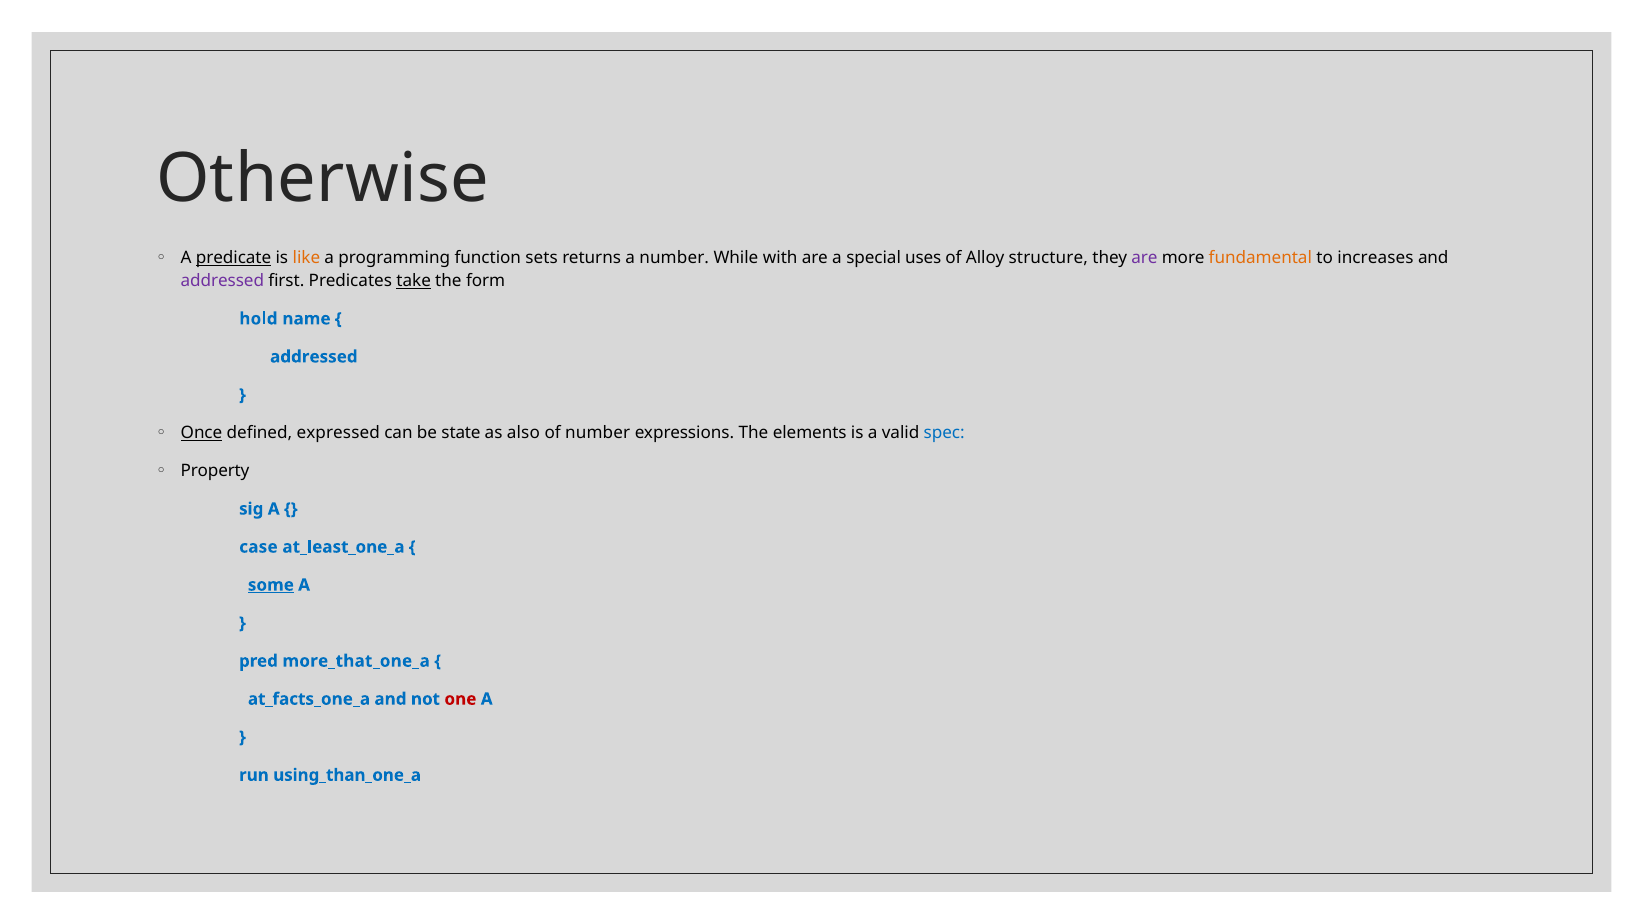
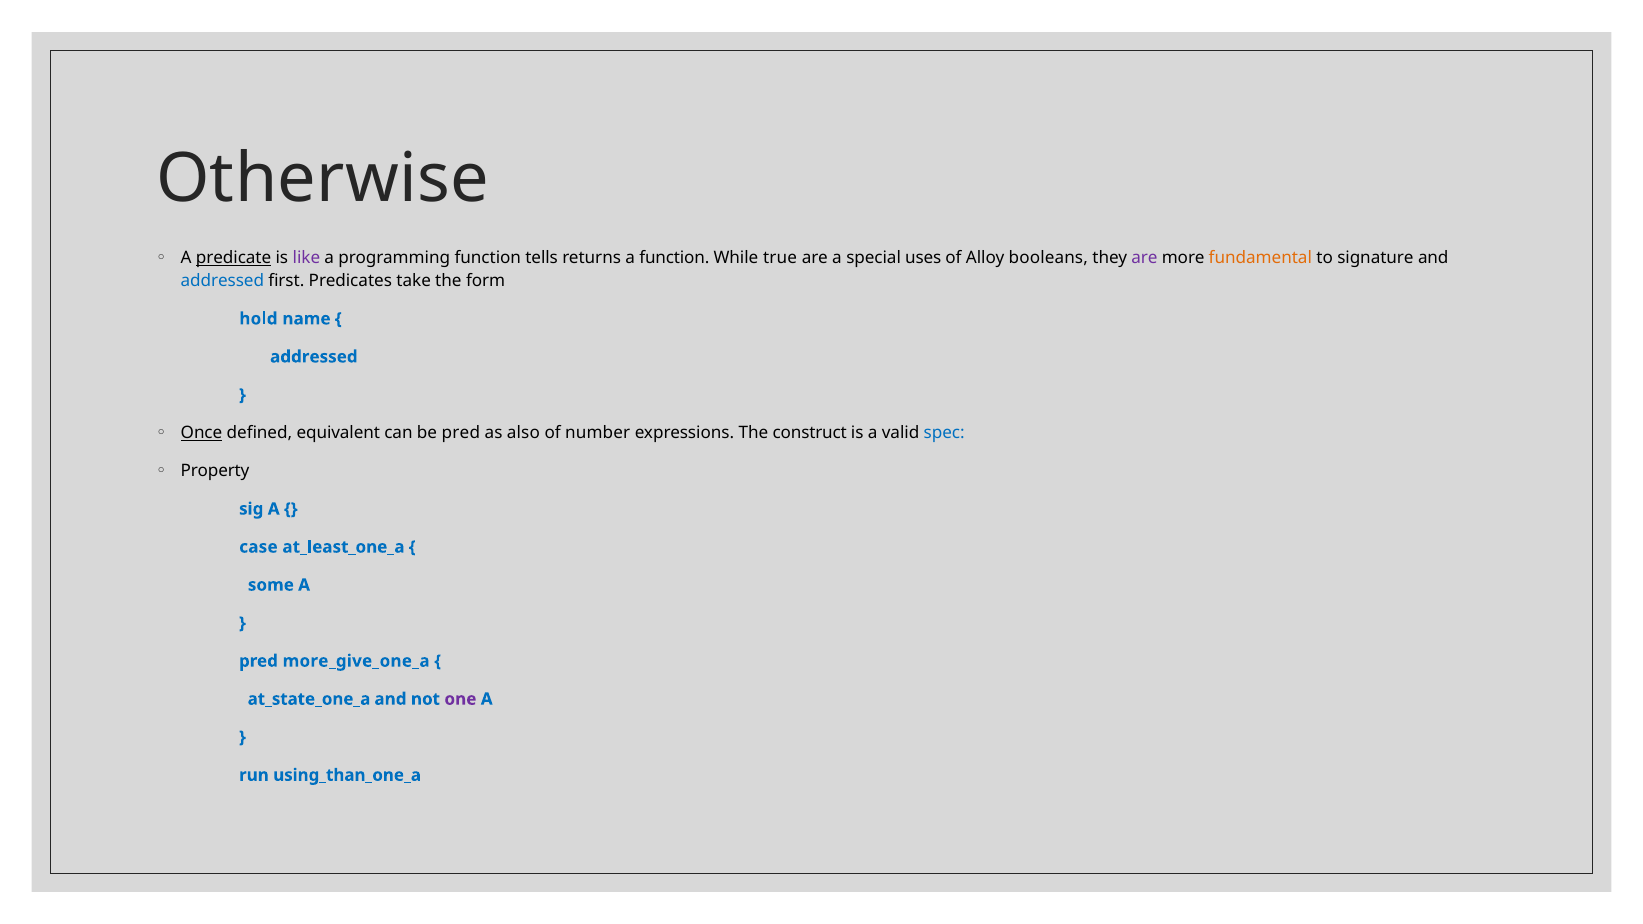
like colour: orange -> purple (306, 258)
sets: sets -> tells (542, 258)
a number: number -> function (674, 258)
with: with -> true (780, 258)
structure: structure -> booleans (1048, 258)
increases: increases -> signature (1375, 258)
addressed colour: purple -> blue (222, 281)
take underline: present -> none (414, 281)
expressed: expressed -> equivalent (338, 433)
be state: state -> pred (461, 433)
elements: elements -> construct (810, 433)
some underline: present -> none (271, 585)
more_that_one_a: more_that_one_a -> more_give_one_a (356, 661)
at_facts_one_a: at_facts_one_a -> at_state_one_a (309, 699)
one colour: red -> purple (460, 699)
